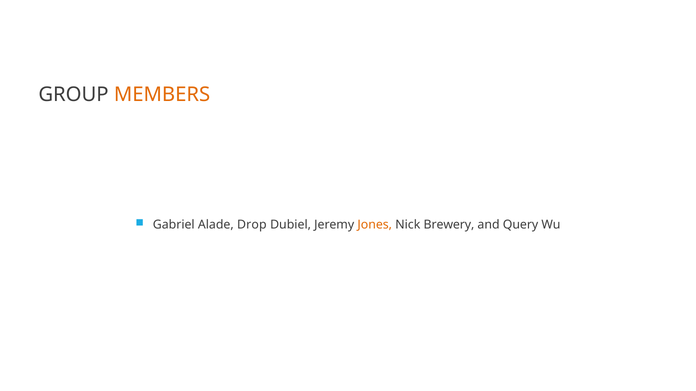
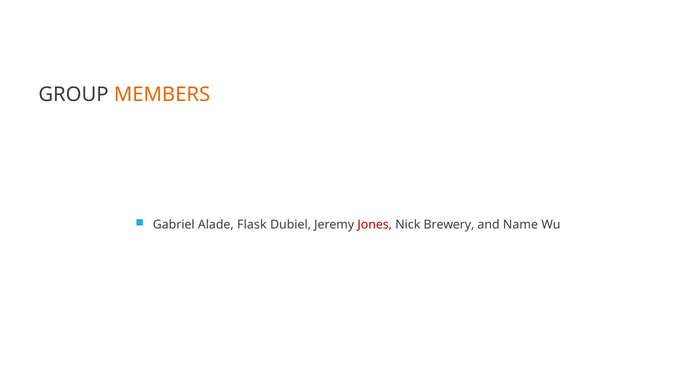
Drop: Drop -> Flask (252, 225)
Jones colour: orange -> red (375, 225)
Query: Query -> Name (520, 225)
